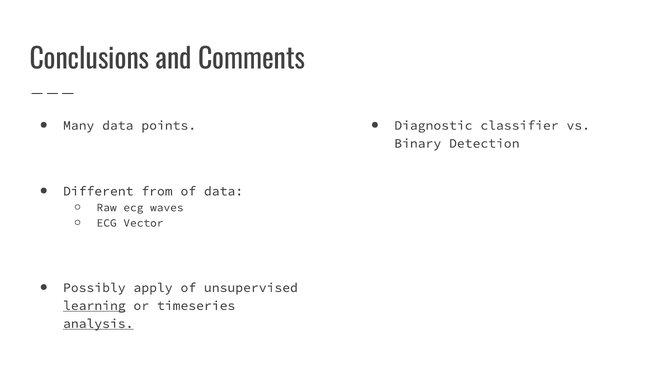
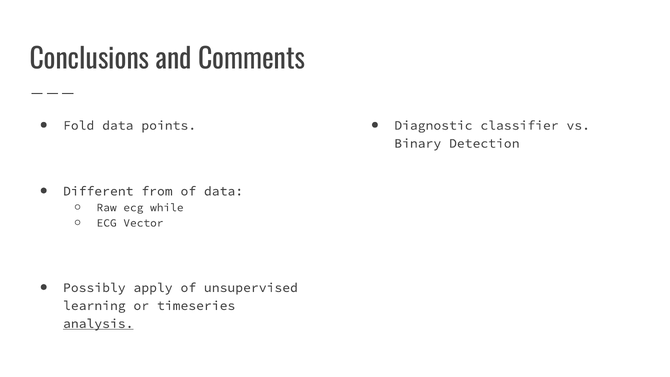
Many: Many -> Fold (79, 125)
waves: waves -> while (167, 207)
learning underline: present -> none (94, 306)
